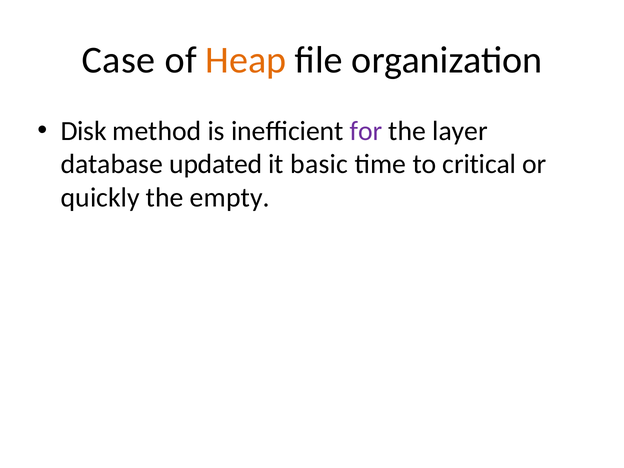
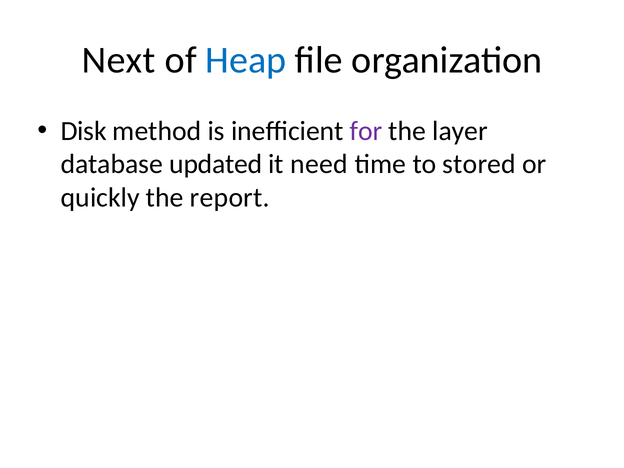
Case: Case -> Next (119, 60)
Heap colour: orange -> blue (246, 60)
basic: basic -> need (319, 164)
critical: critical -> stored (479, 164)
empty: empty -> report (230, 197)
